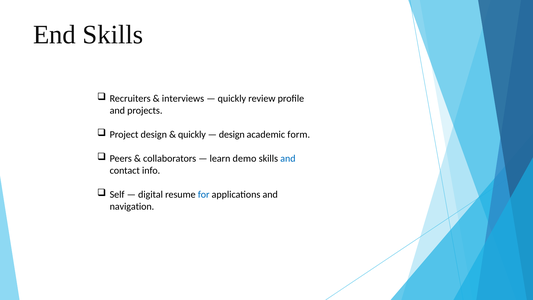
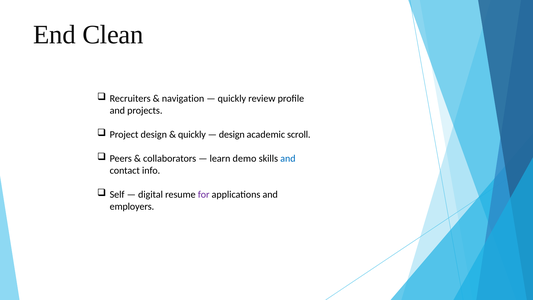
End Skills: Skills -> Clean (113, 35)
interviews: interviews -> navigation (183, 99)
form: form -> scroll (299, 135)
for colour: blue -> purple (204, 195)
navigation: navigation -> employers (132, 207)
